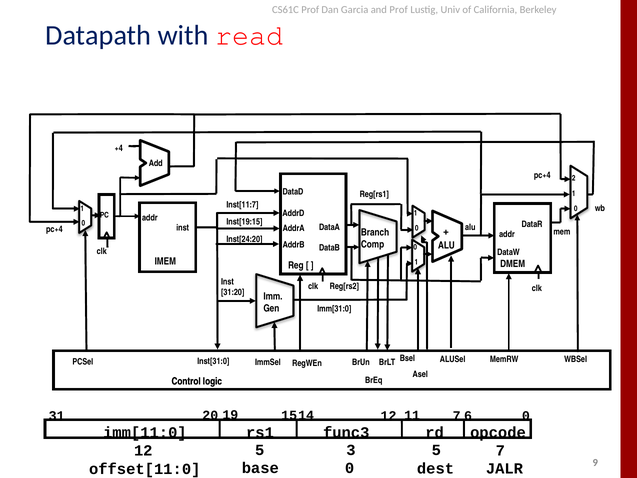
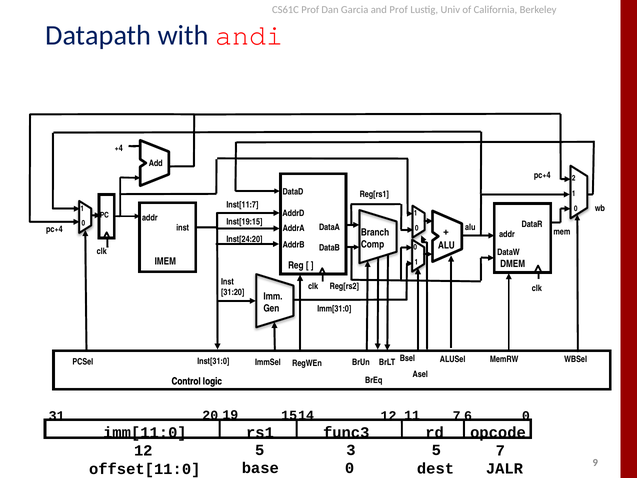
read: read -> andi (249, 36)
